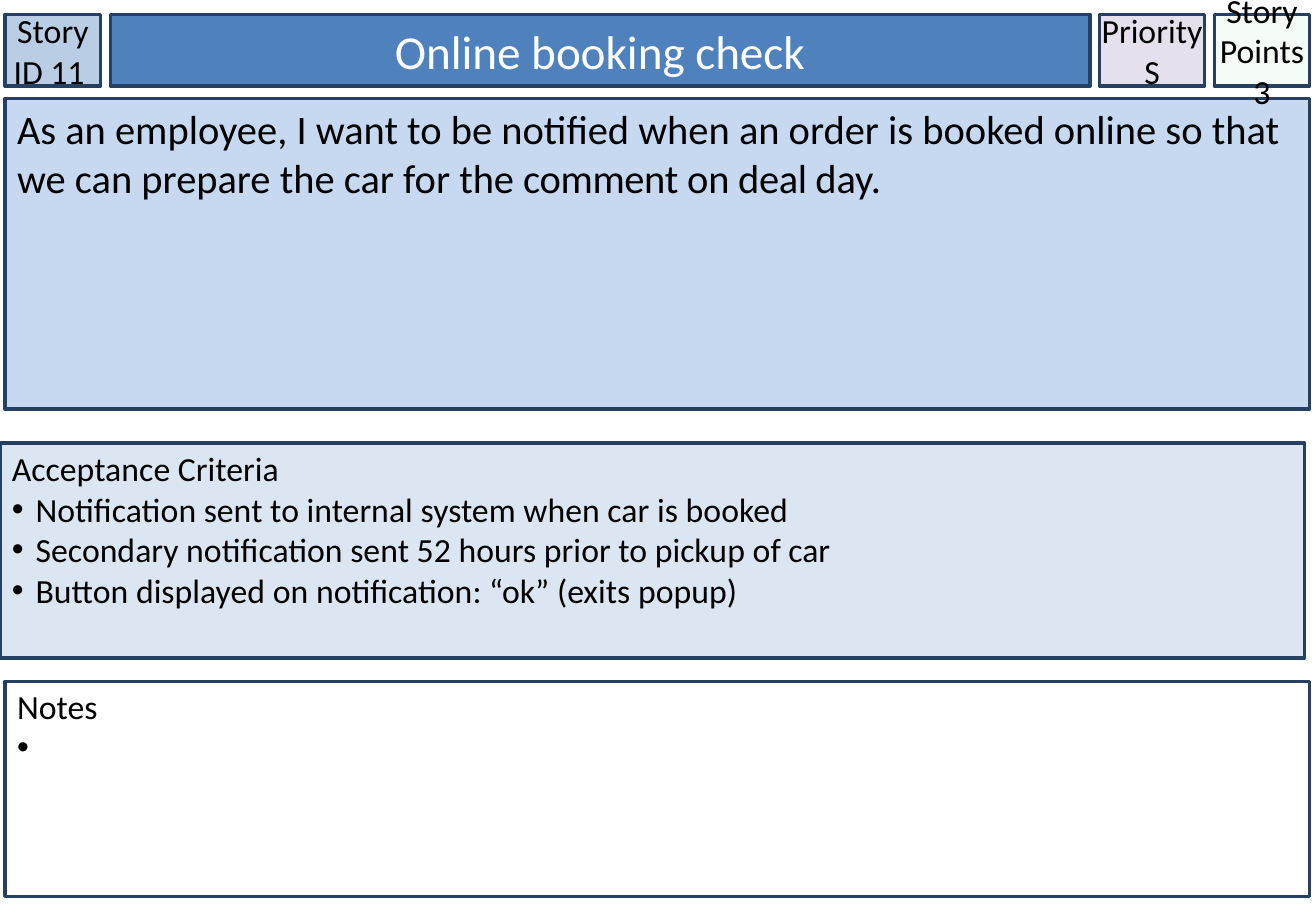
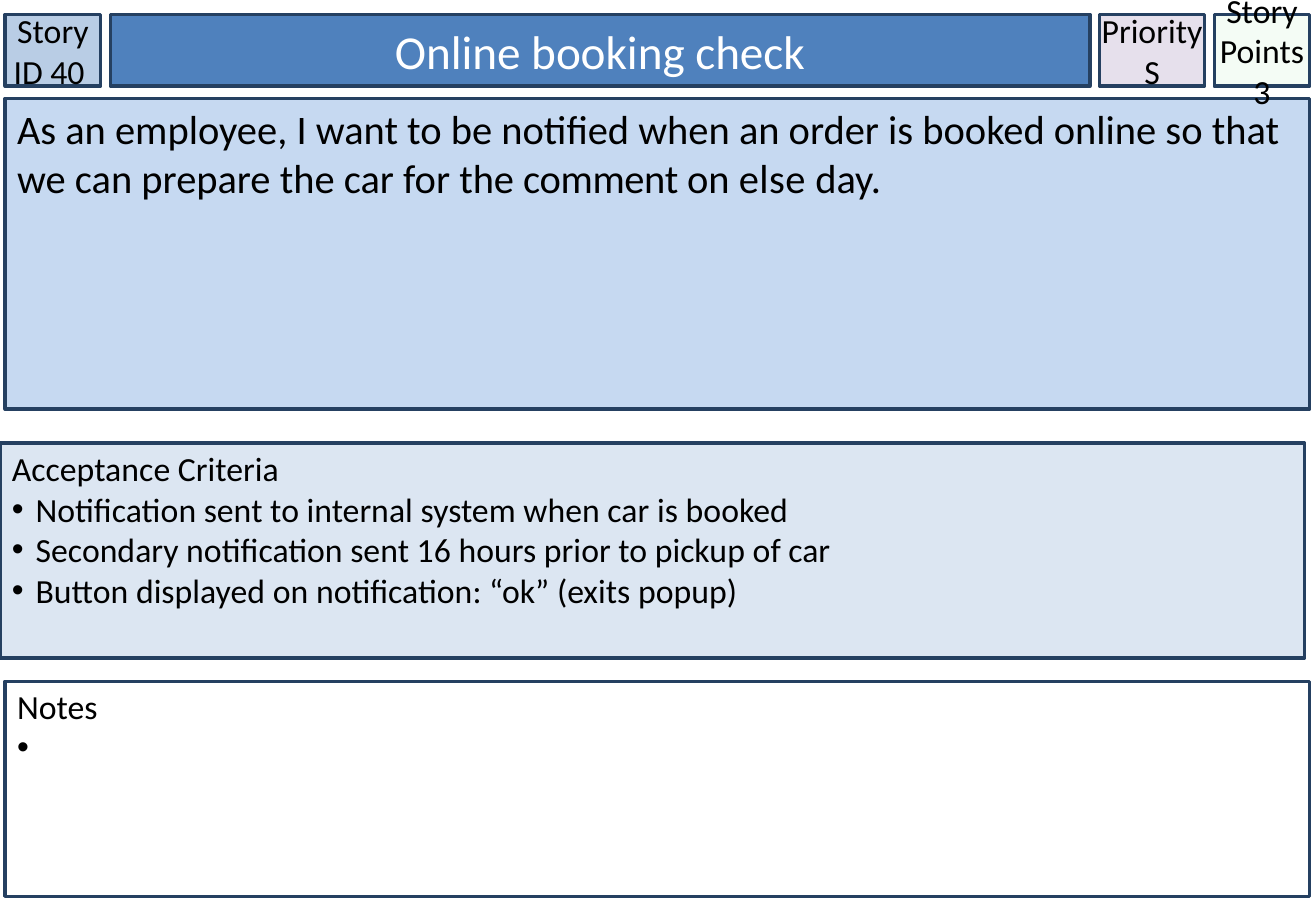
11: 11 -> 40 (67, 73)
deal: deal -> else (772, 180)
52: 52 -> 16 (434, 551)
